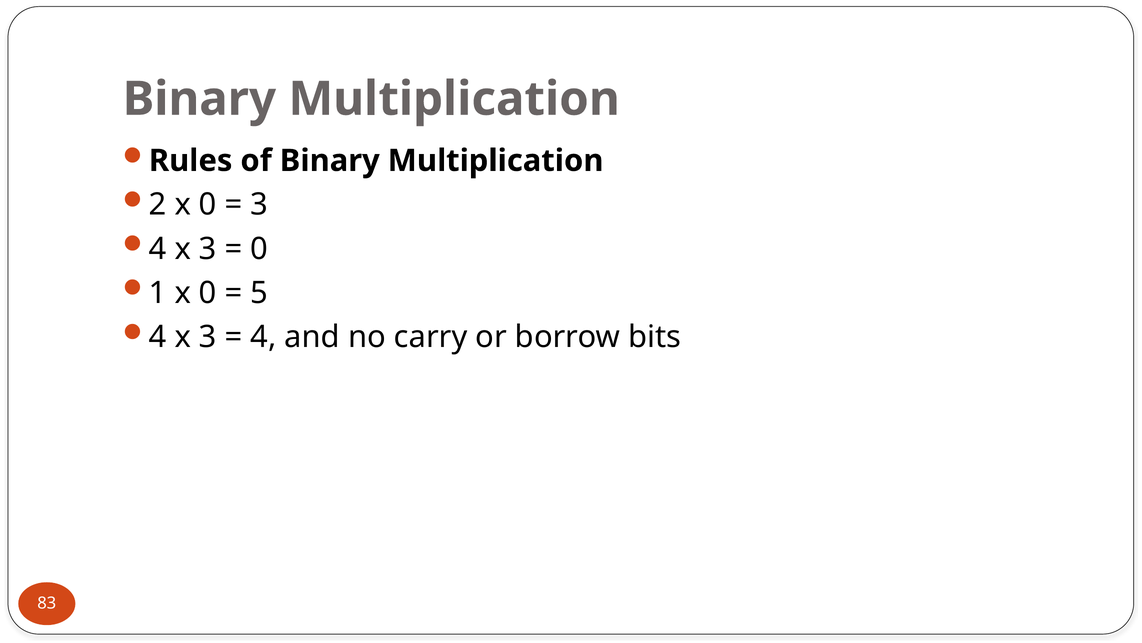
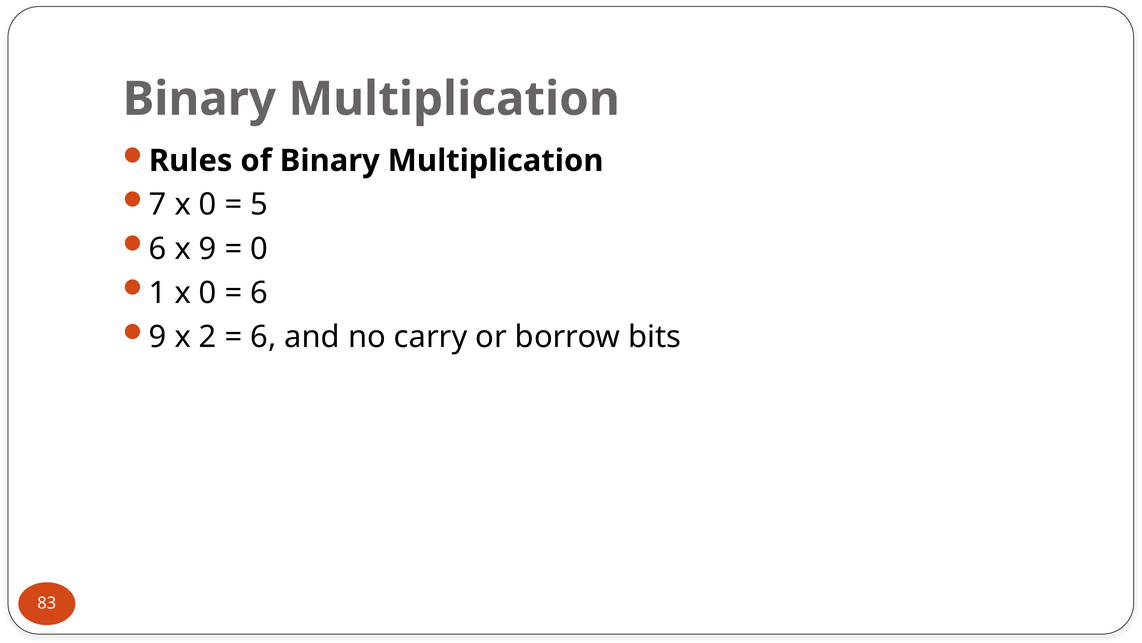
2: 2 -> 7 (158, 205)
3: 3 -> 5 (259, 205)
4: 4 -> 6 (158, 249)
3: 3 -> 9 (208, 249)
5: 5 -> 6 (259, 293)
4: 4 -> 9 (158, 337)
3: 3 -> 2 (208, 337)
4: 4 -> 6 (263, 337)
